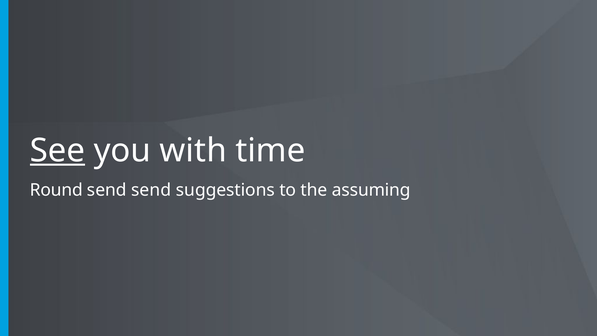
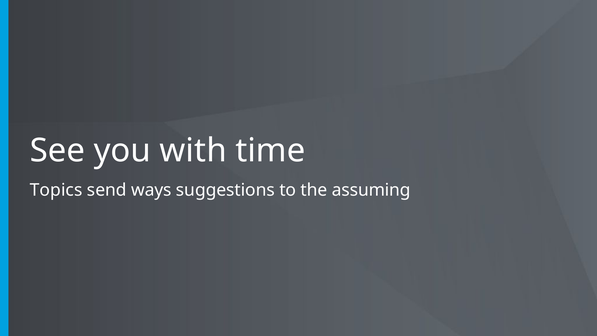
See underline: present -> none (57, 150)
Round: Round -> Topics (56, 190)
send send: send -> ways (151, 190)
